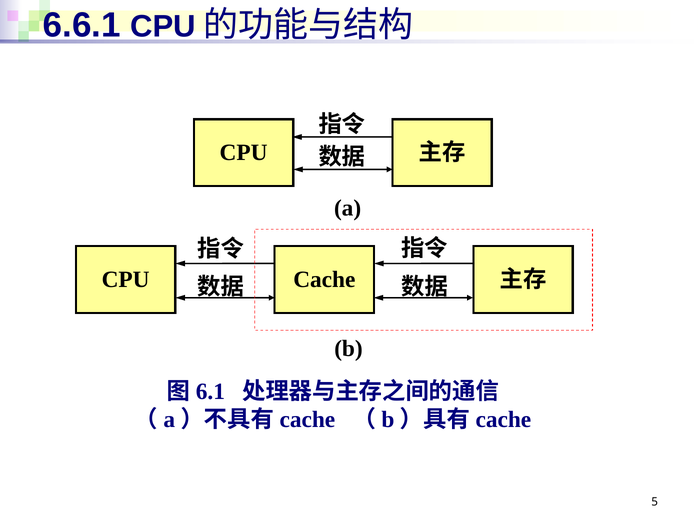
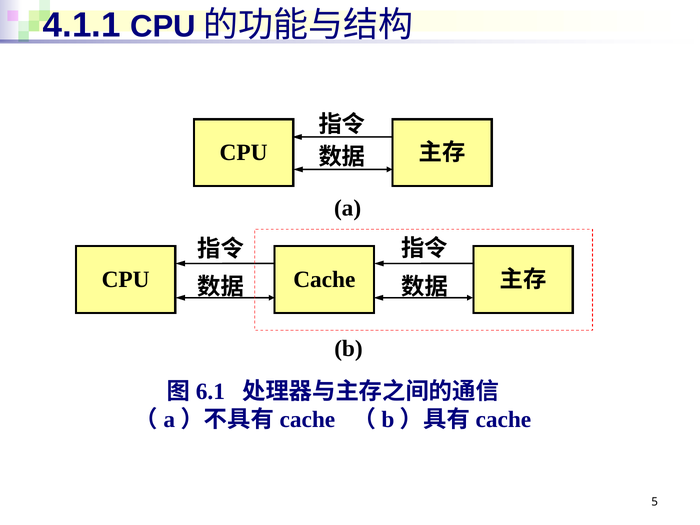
6.6.1: 6.6.1 -> 4.1.1 (82, 25)
